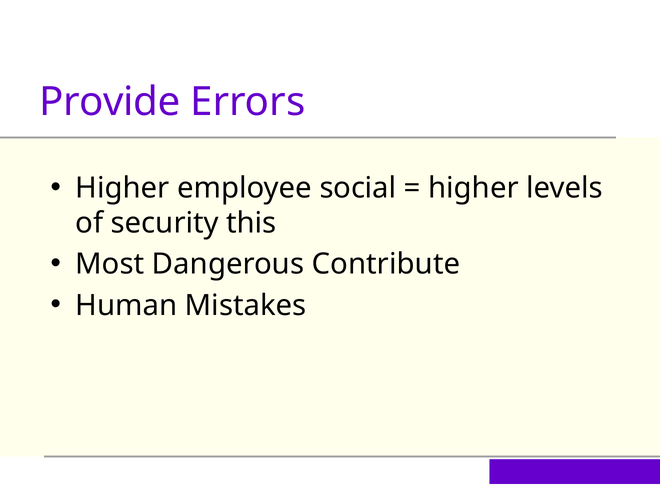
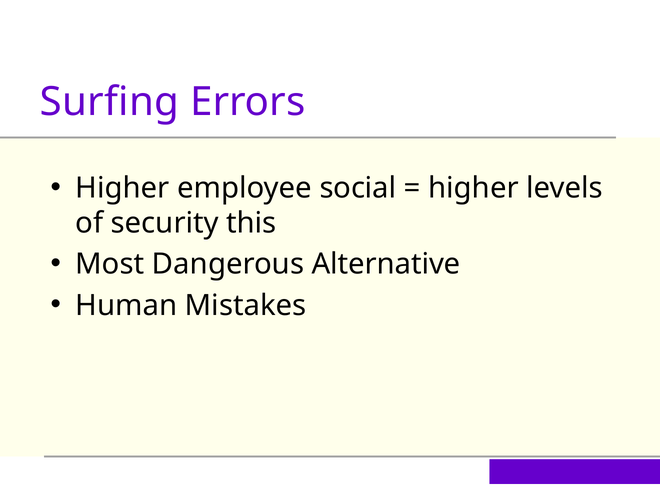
Provide: Provide -> Surfing (109, 102)
Contribute: Contribute -> Alternative (386, 264)
